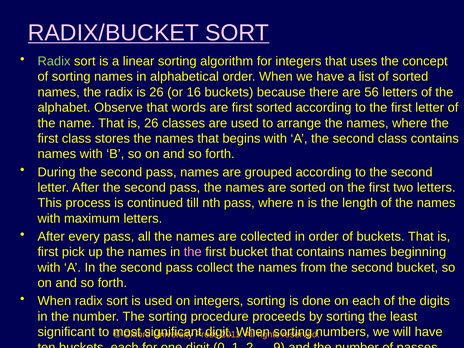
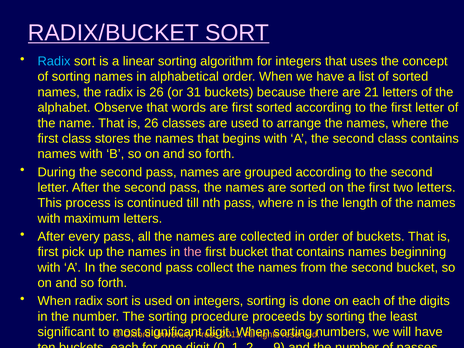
Radix colour: light green -> light blue (54, 61)
16: 16 -> 31 (194, 92)
56: 56 -> 21 (372, 92)
